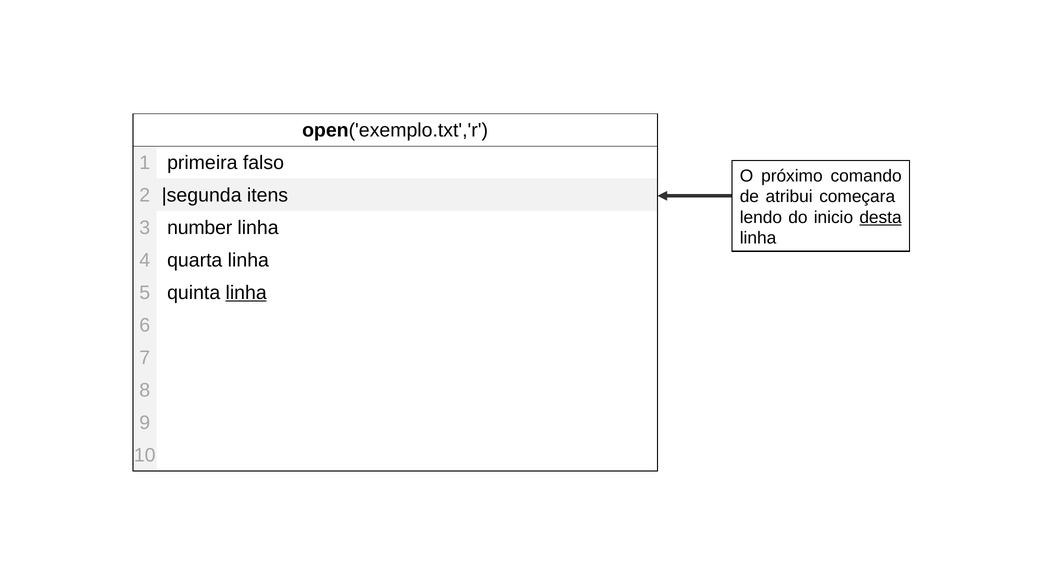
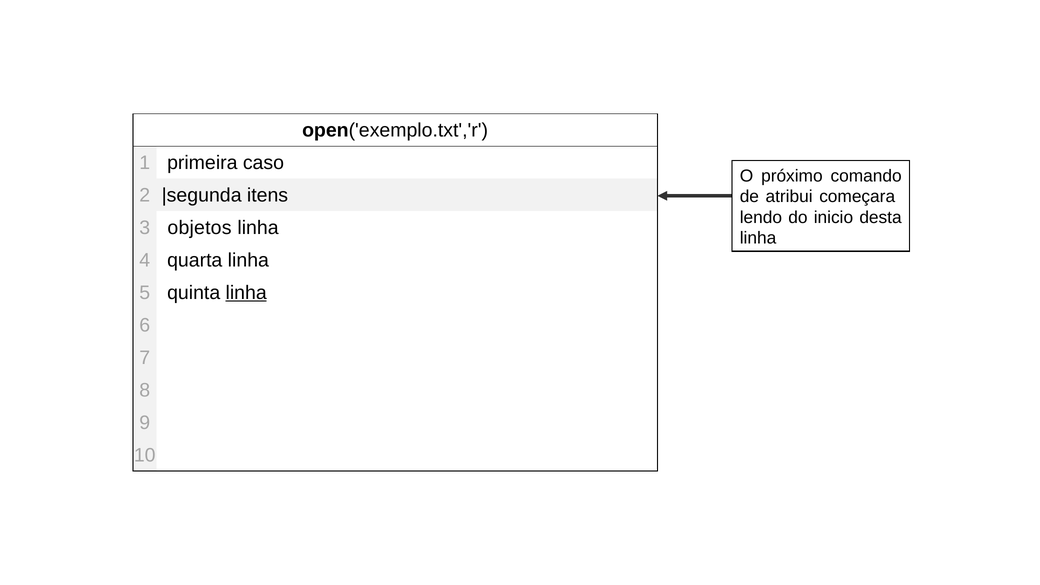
falso: falso -> caso (263, 163)
desta underline: present -> none (881, 217)
number: number -> objetos (200, 228)
